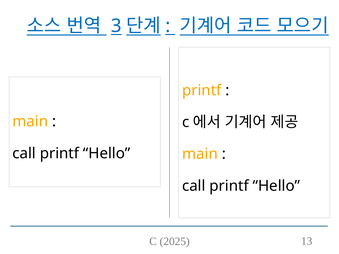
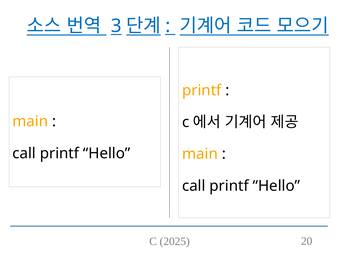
13: 13 -> 20 (307, 241)
